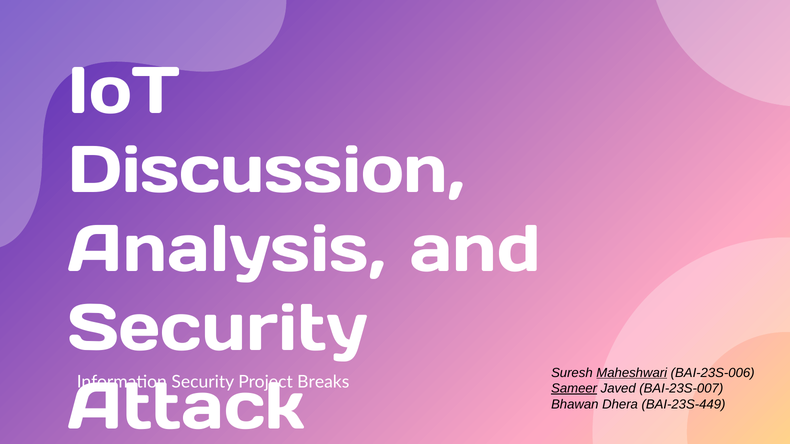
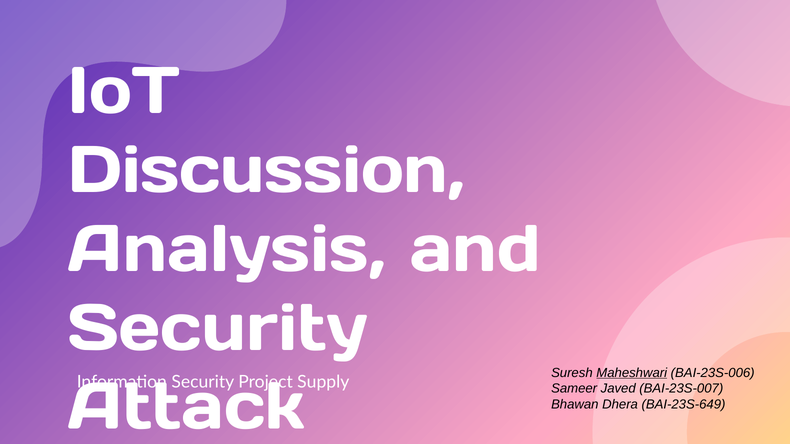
Breaks: Breaks -> Supply (323, 382)
Sameer underline: present -> none (574, 389)
BAI-23S-449: BAI-23S-449 -> BAI-23S-649 (683, 405)
